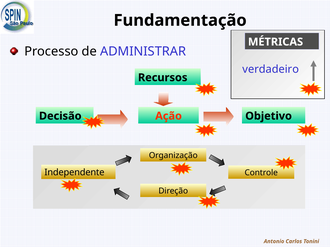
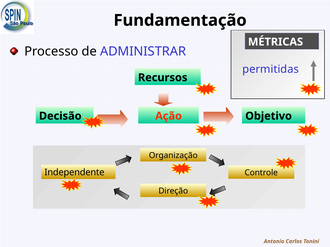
verdadeiro: verdadeiro -> permitidas (271, 69)
